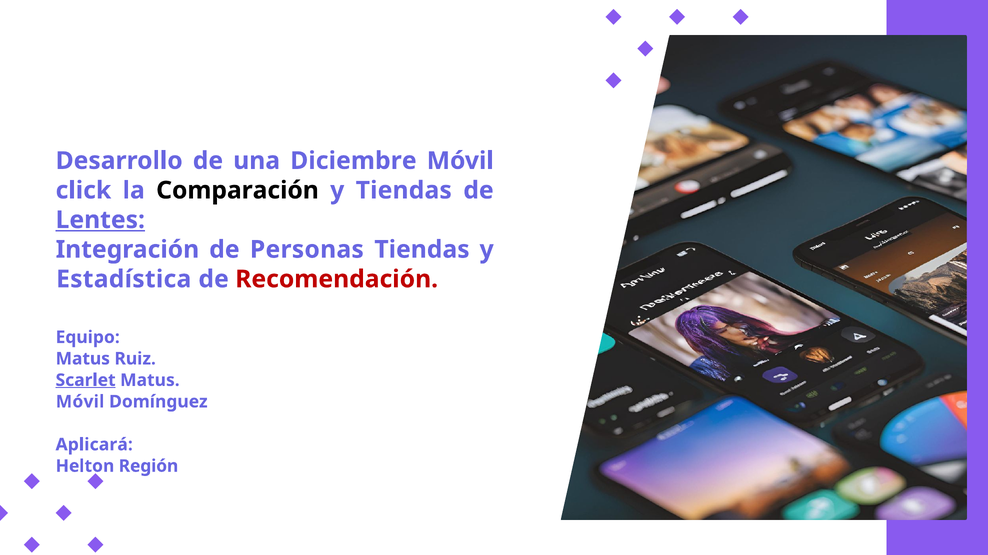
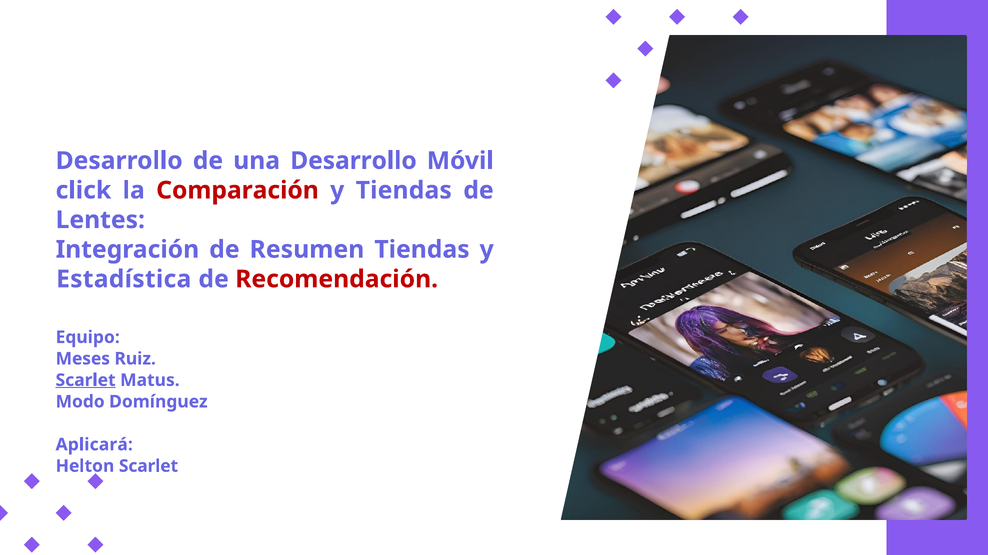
una Diciembre: Diciembre -> Desarrollo (353, 161)
Comparación colour: black -> red (238, 191)
Lentes underline: present -> none (100, 220)
Personas: Personas -> Resumen (307, 250)
Matus: Matus -> Meses (83, 359)
Móvil: Móvil -> Modo (80, 402)
Región: Región -> Scarlet (148, 467)
